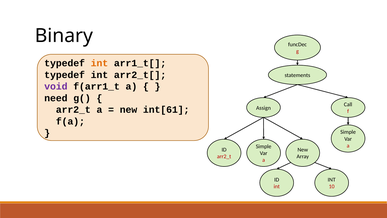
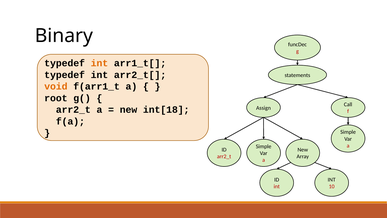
void colour: purple -> orange (56, 86)
need: need -> root (56, 98)
int[61: int[61 -> int[18 (166, 110)
